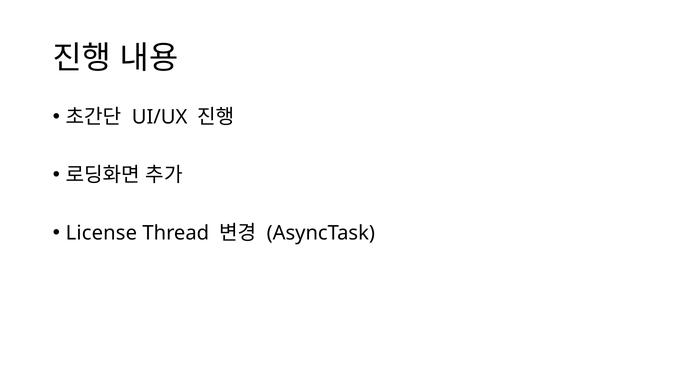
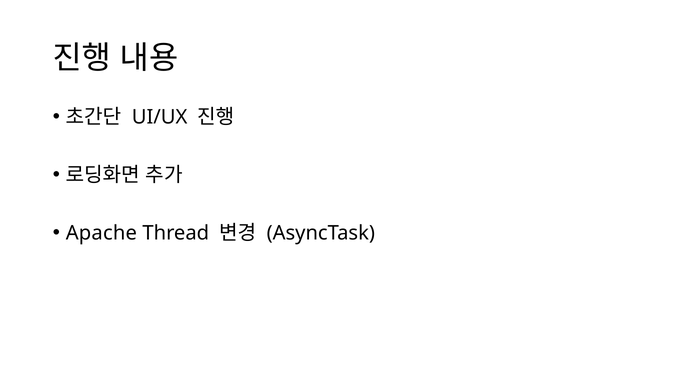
License: License -> Apache (101, 233)
